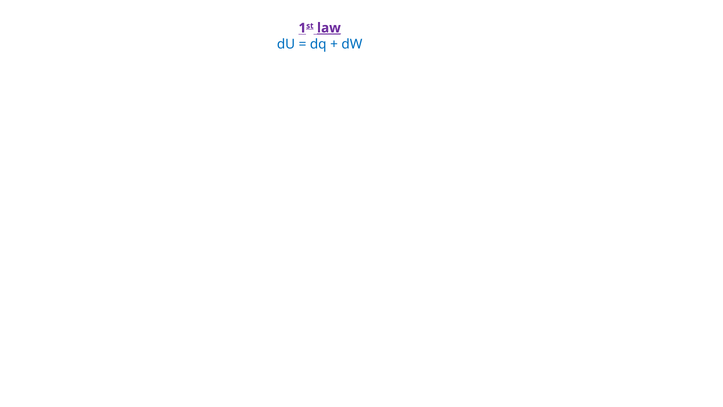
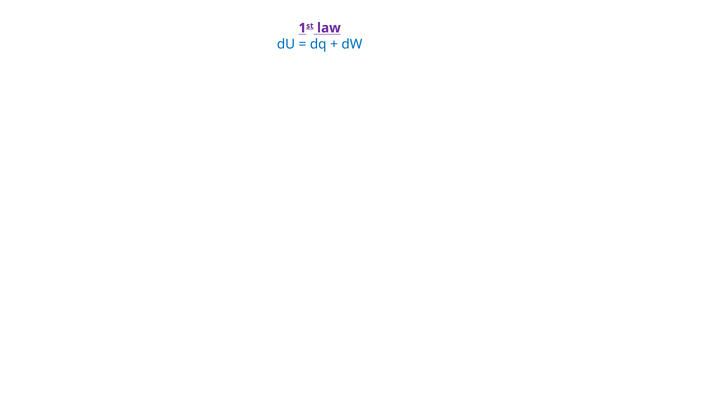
law underline: present -> none (329, 28)
